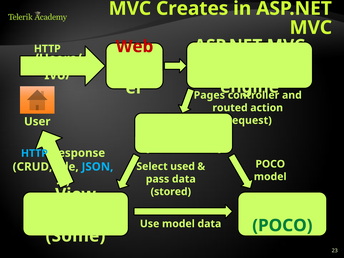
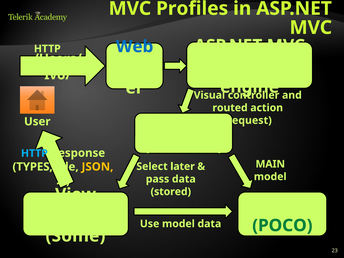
Creates: Creates -> Profiles (192, 8)
Web colour: red -> blue (135, 47)
Pages: Pages -> Visual (209, 95)
POCO: POCO -> MAIN (270, 164)
used: used -> later (183, 166)
CRUD: CRUD -> TYPES (33, 167)
JSON colour: light blue -> yellow (97, 167)
